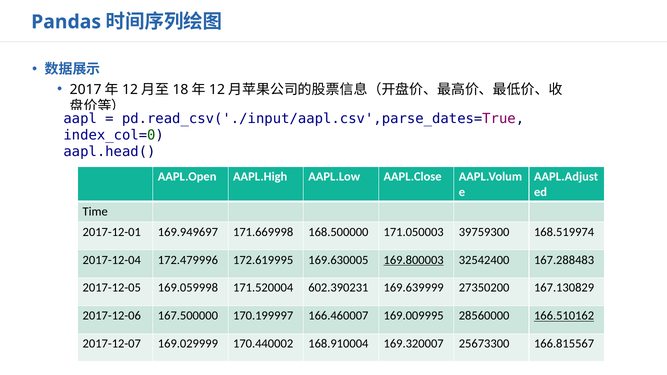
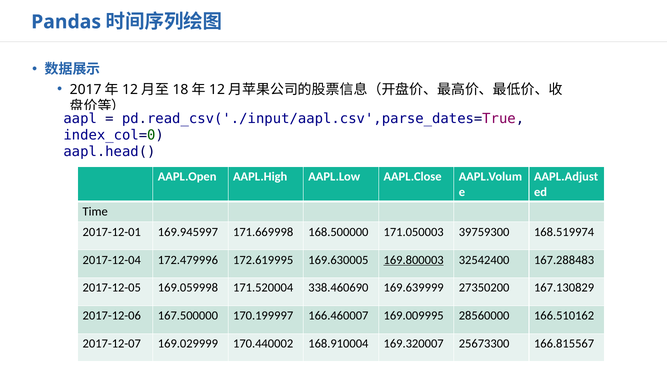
169.949697: 169.949697 -> 169.945997 (188, 232)
602.390231: 602.390231 -> 338.460690 (338, 288)
166.510162 underline: present -> none (564, 316)
